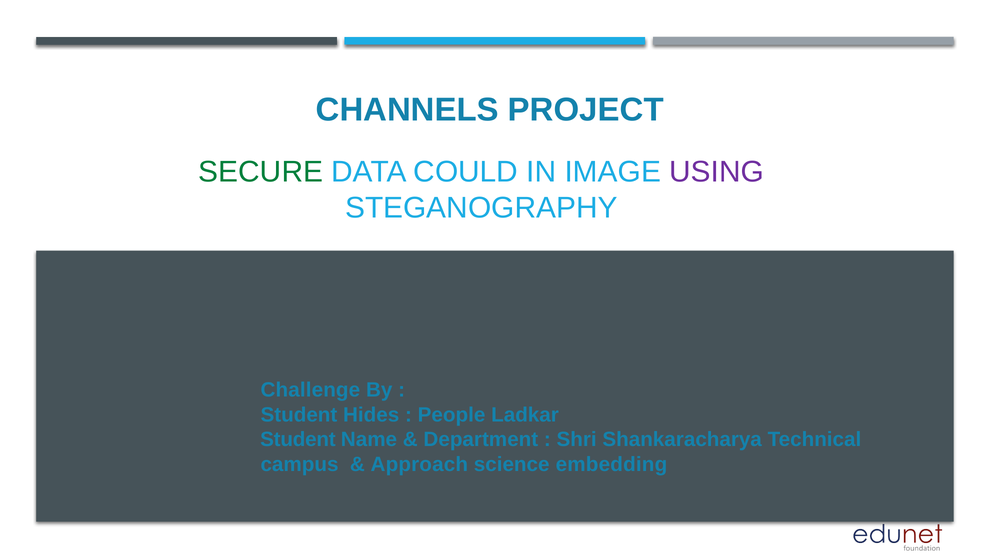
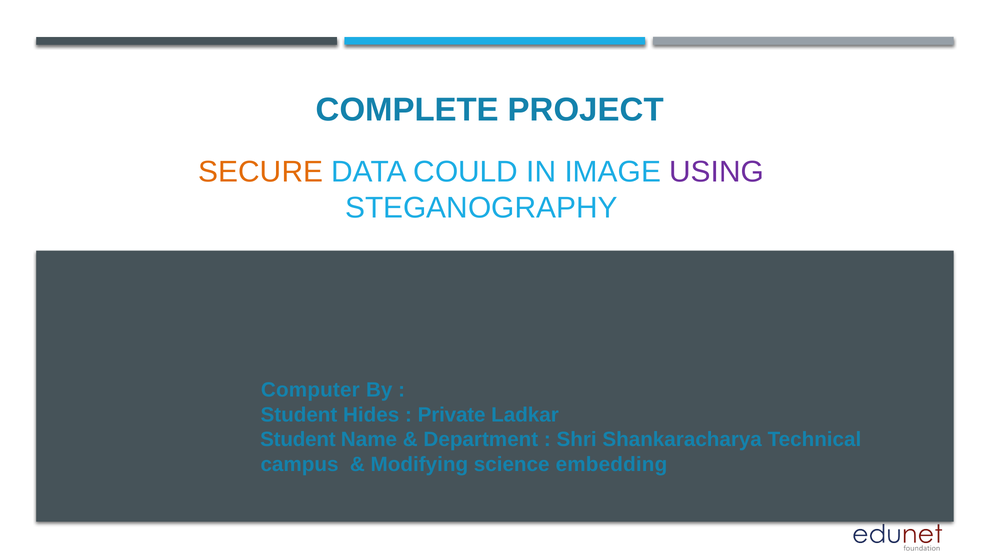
CHANNELS: CHANNELS -> COMPLETE (407, 110)
SECURE colour: green -> orange (261, 172)
Challenge: Challenge -> Computer (310, 390)
People: People -> Private (452, 415)
Approach: Approach -> Modifying (419, 464)
